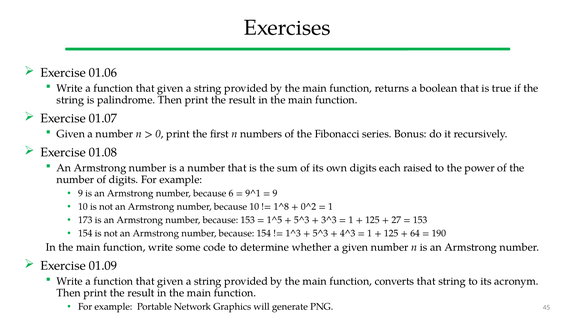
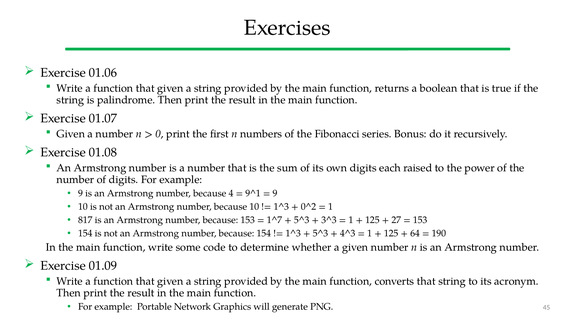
6: 6 -> 4 (231, 194)
1^8: 1^8 -> 1^3 (281, 207)
173: 173 -> 817 (85, 220)
1^5: 1^5 -> 1^7 (274, 220)
